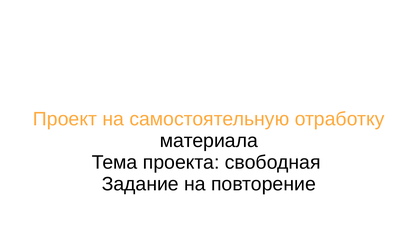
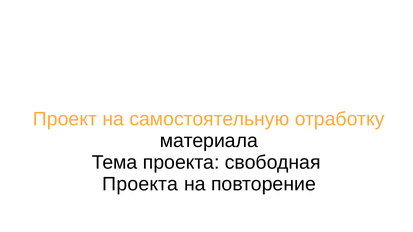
Задание: Задание -> Проекта (140, 184)
